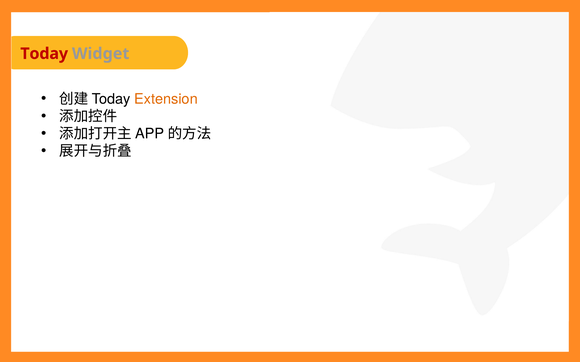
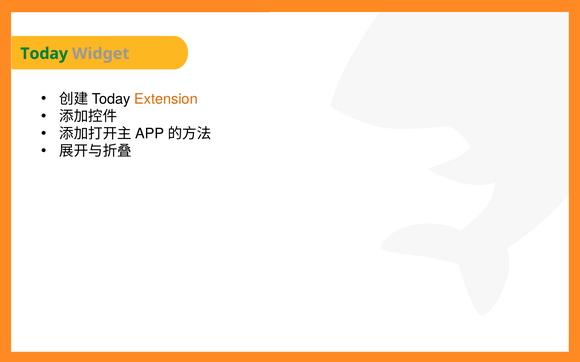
Today colour: red -> green (44, 54)
